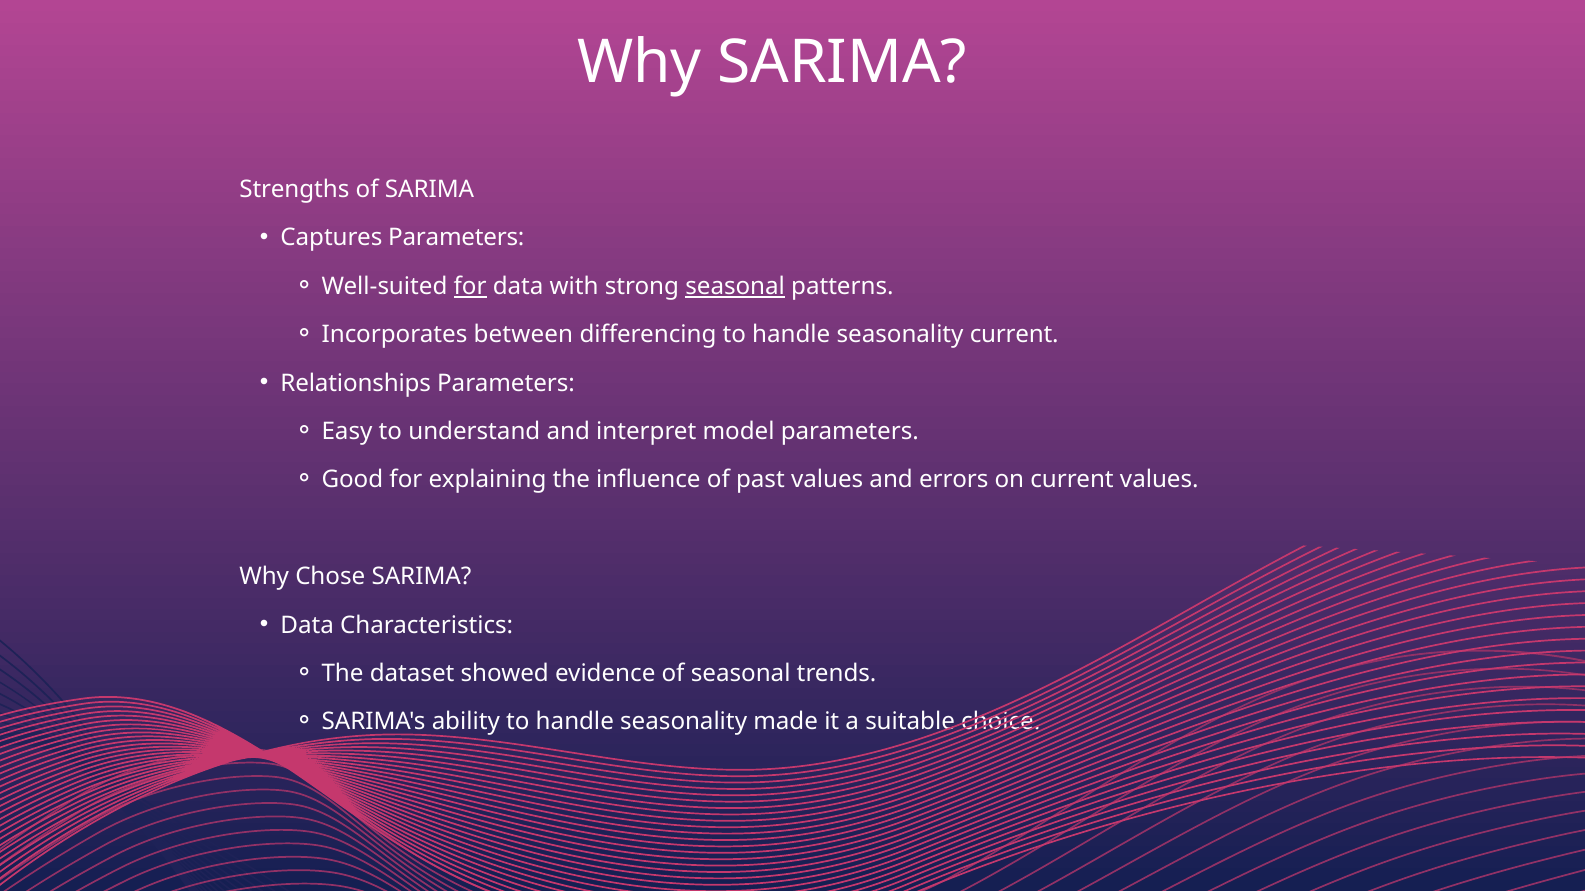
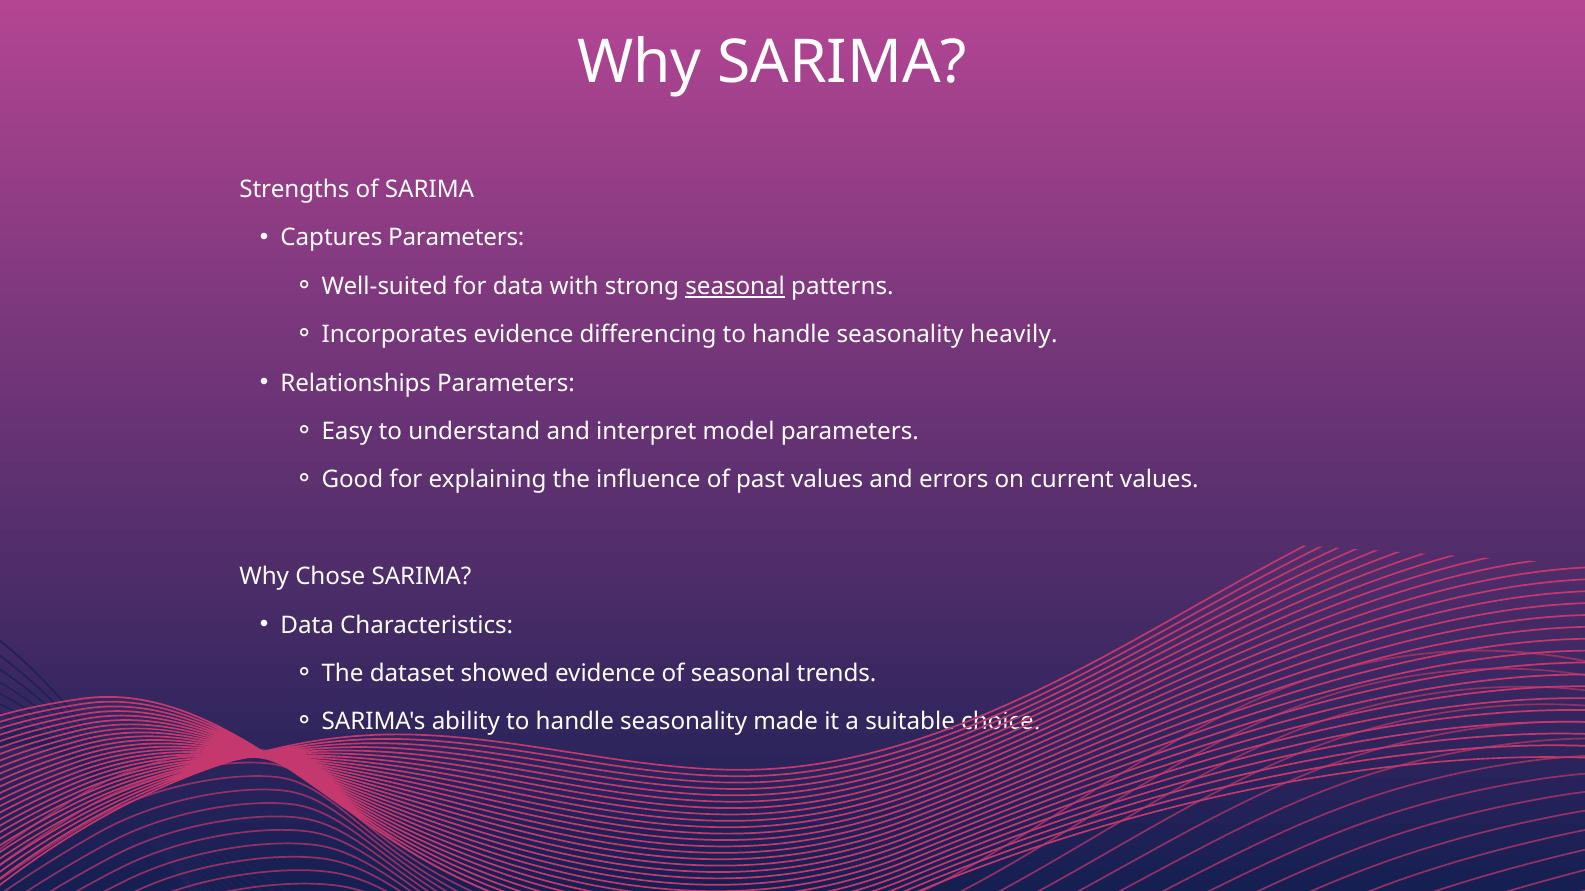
for underline: present -> none (470, 287)
Incorporates between: between -> evidence (524, 335)
seasonality current: current -> heavily (1014, 335)
